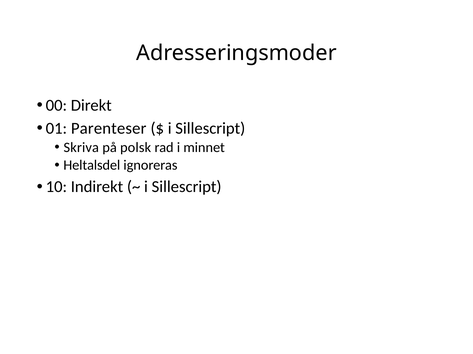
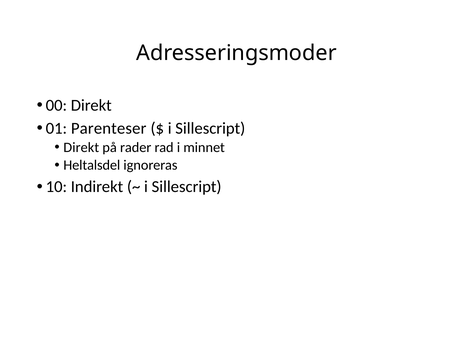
Skriva: Skriva -> Direkt (81, 148)
polsk: polsk -> rader (136, 148)
